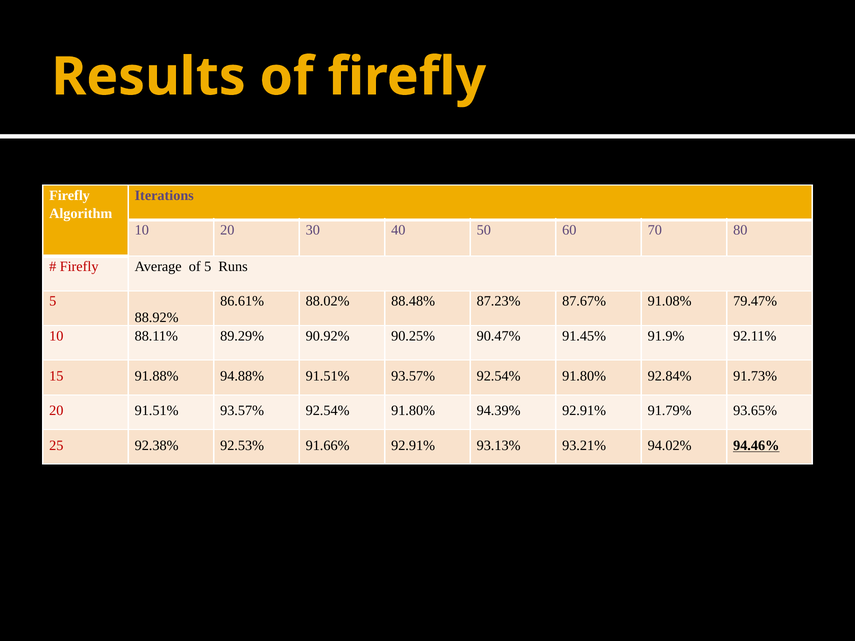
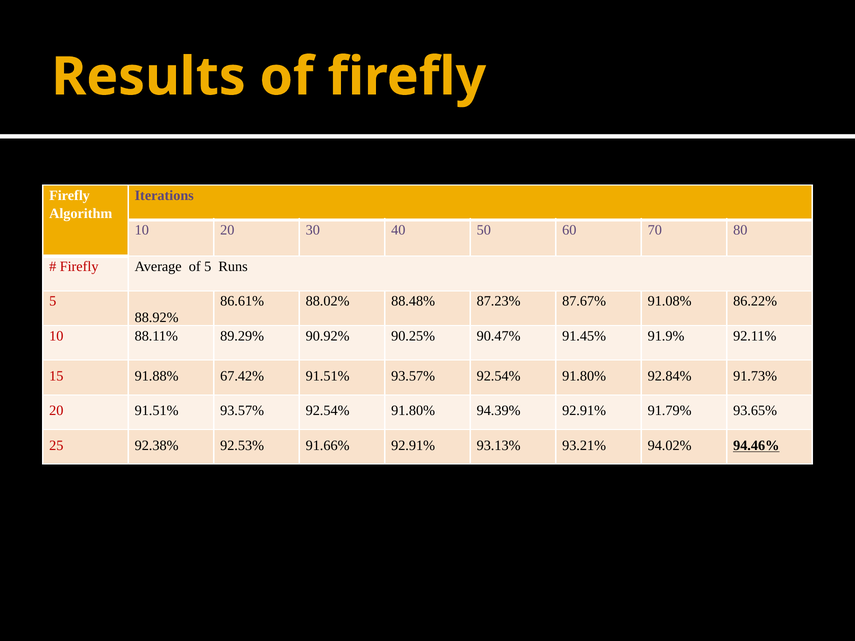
79.47%: 79.47% -> 86.22% (755, 301)
94.88%: 94.88% -> 67.42% (242, 376)
